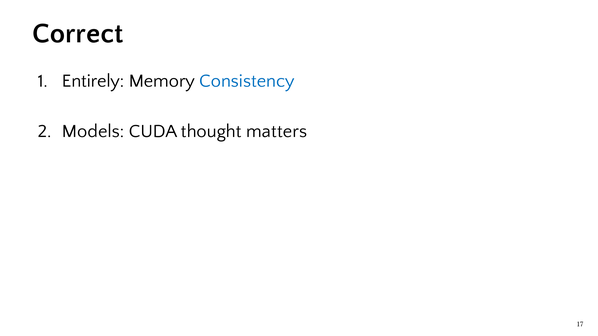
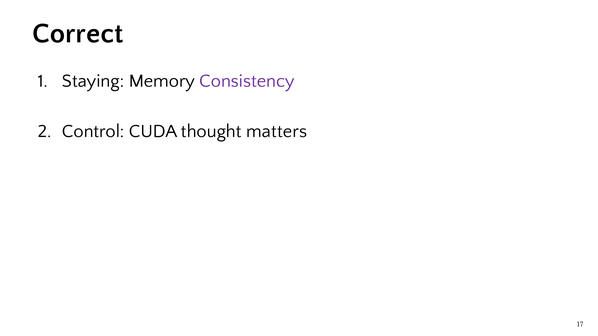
Entirely: Entirely -> Staying (93, 81)
Consistency colour: blue -> purple (247, 81)
Models: Models -> Control (93, 131)
